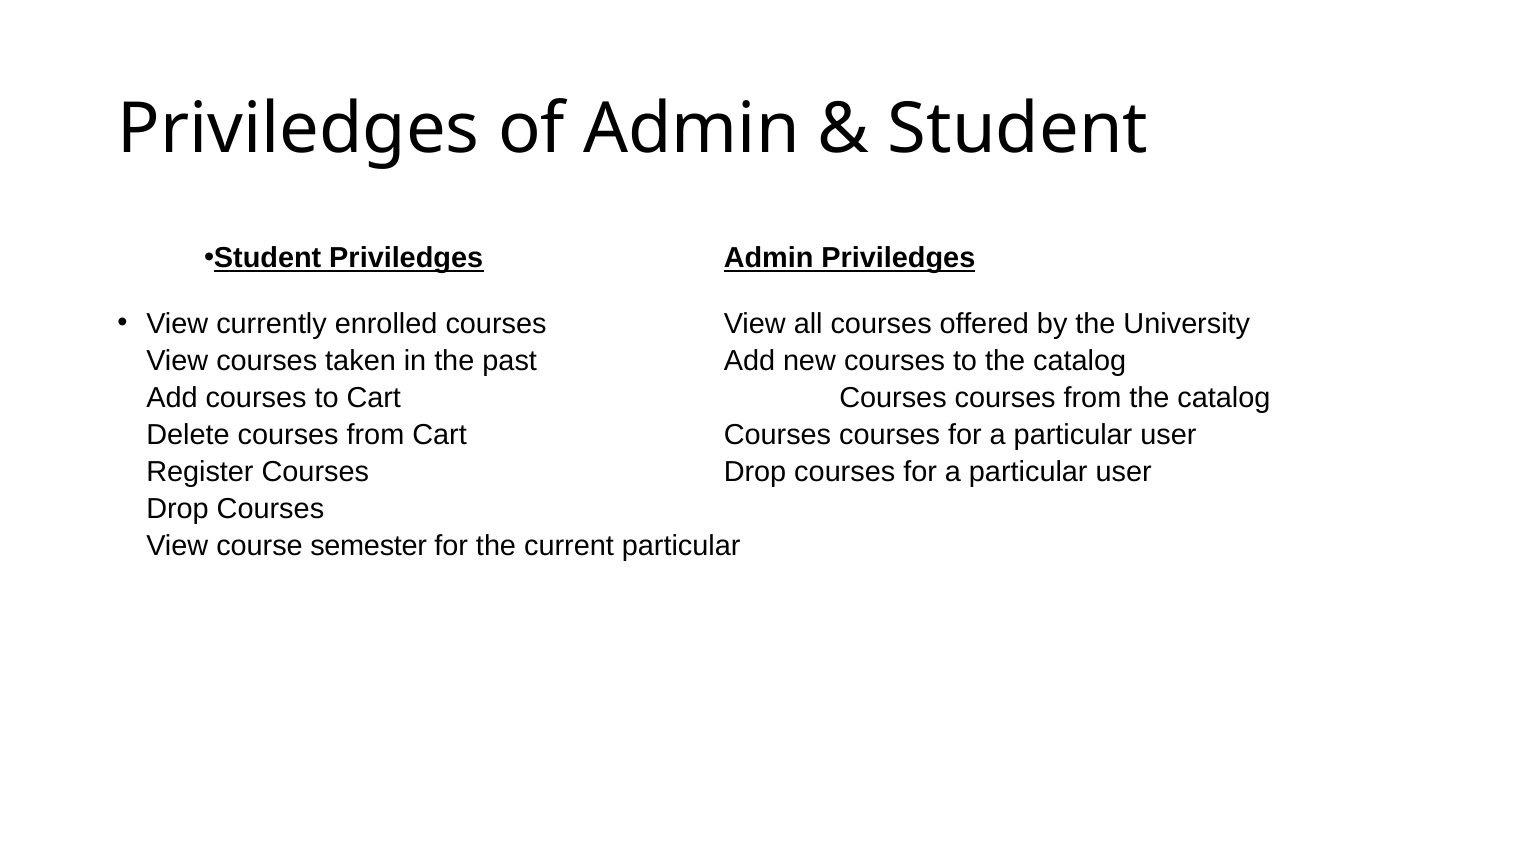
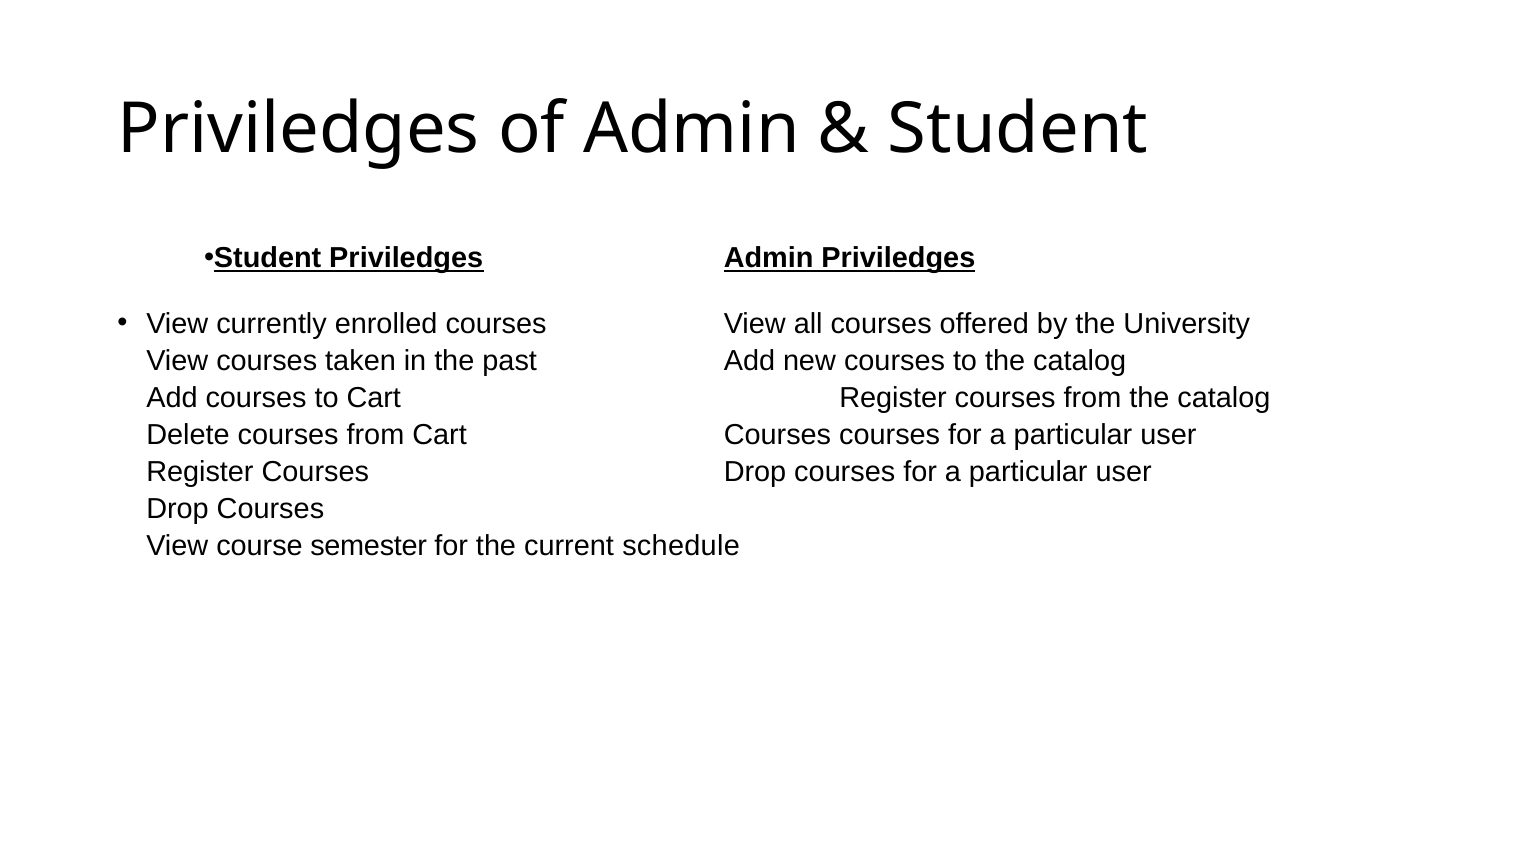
to Cart Courses: Courses -> Register (893, 398)
current particular: particular -> schedule (681, 546)
